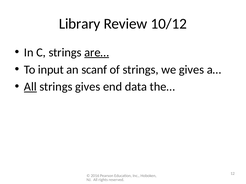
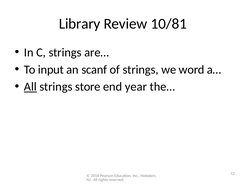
10/12: 10/12 -> 10/81 (169, 24)
are… underline: present -> none (97, 53)
we gives: gives -> word (192, 70)
strings gives: gives -> store (88, 87)
data: data -> year (136, 87)
